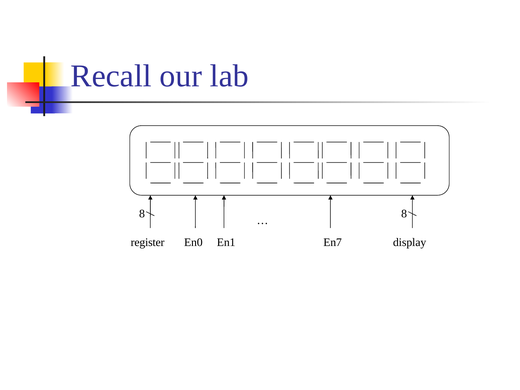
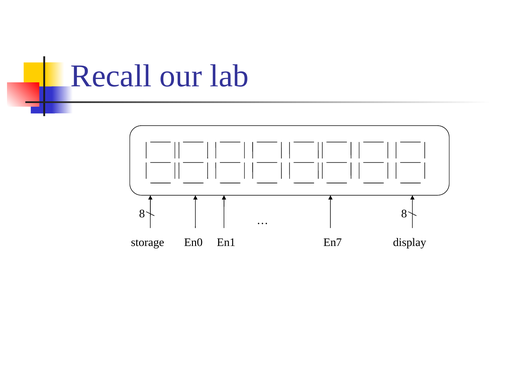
register: register -> storage (148, 242)
